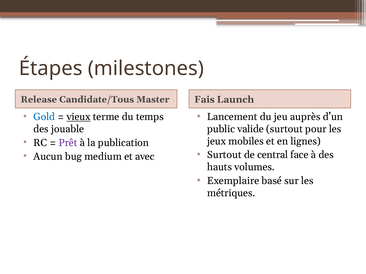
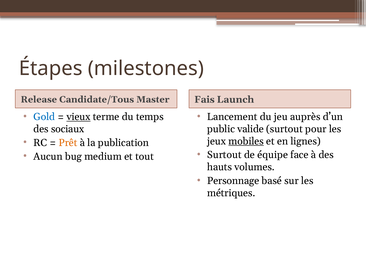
jouable: jouable -> sociaux (68, 129)
mobiles underline: none -> present (246, 141)
Prêt colour: purple -> orange (68, 143)
central: central -> équipe (273, 155)
avec: avec -> tout (145, 157)
Exemplaire: Exemplaire -> Personnage (233, 181)
